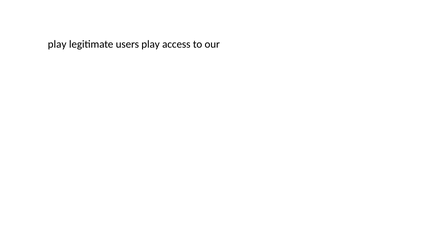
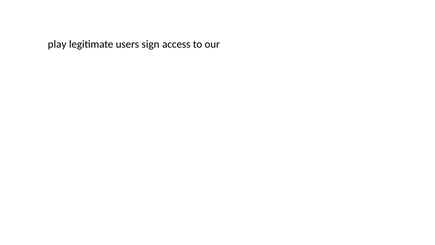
users play: play -> sign (151, 44)
